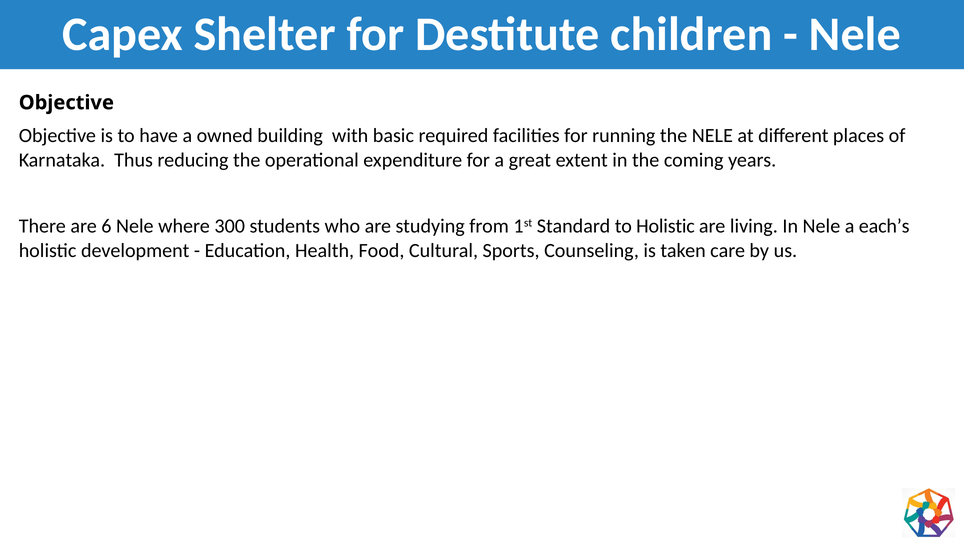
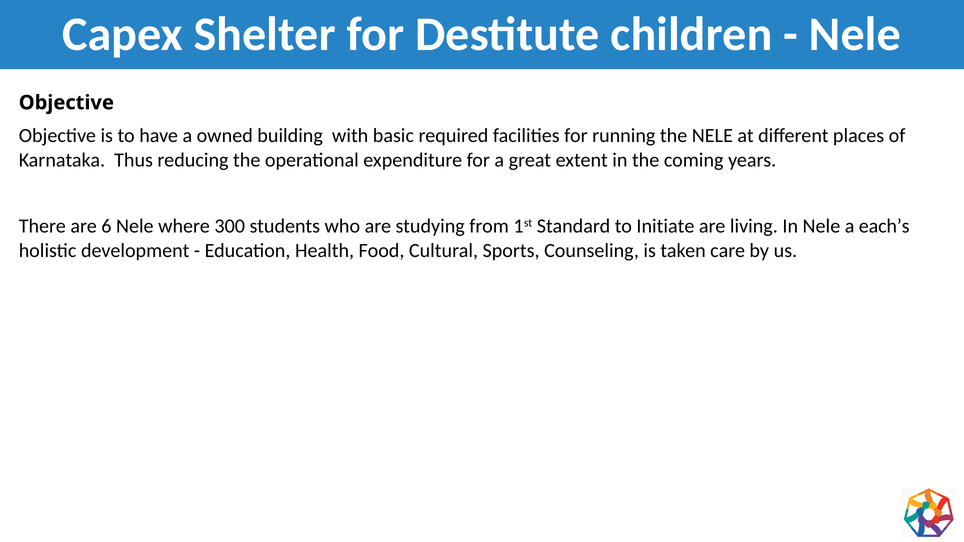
to Holistic: Holistic -> Initiate (665, 226)
